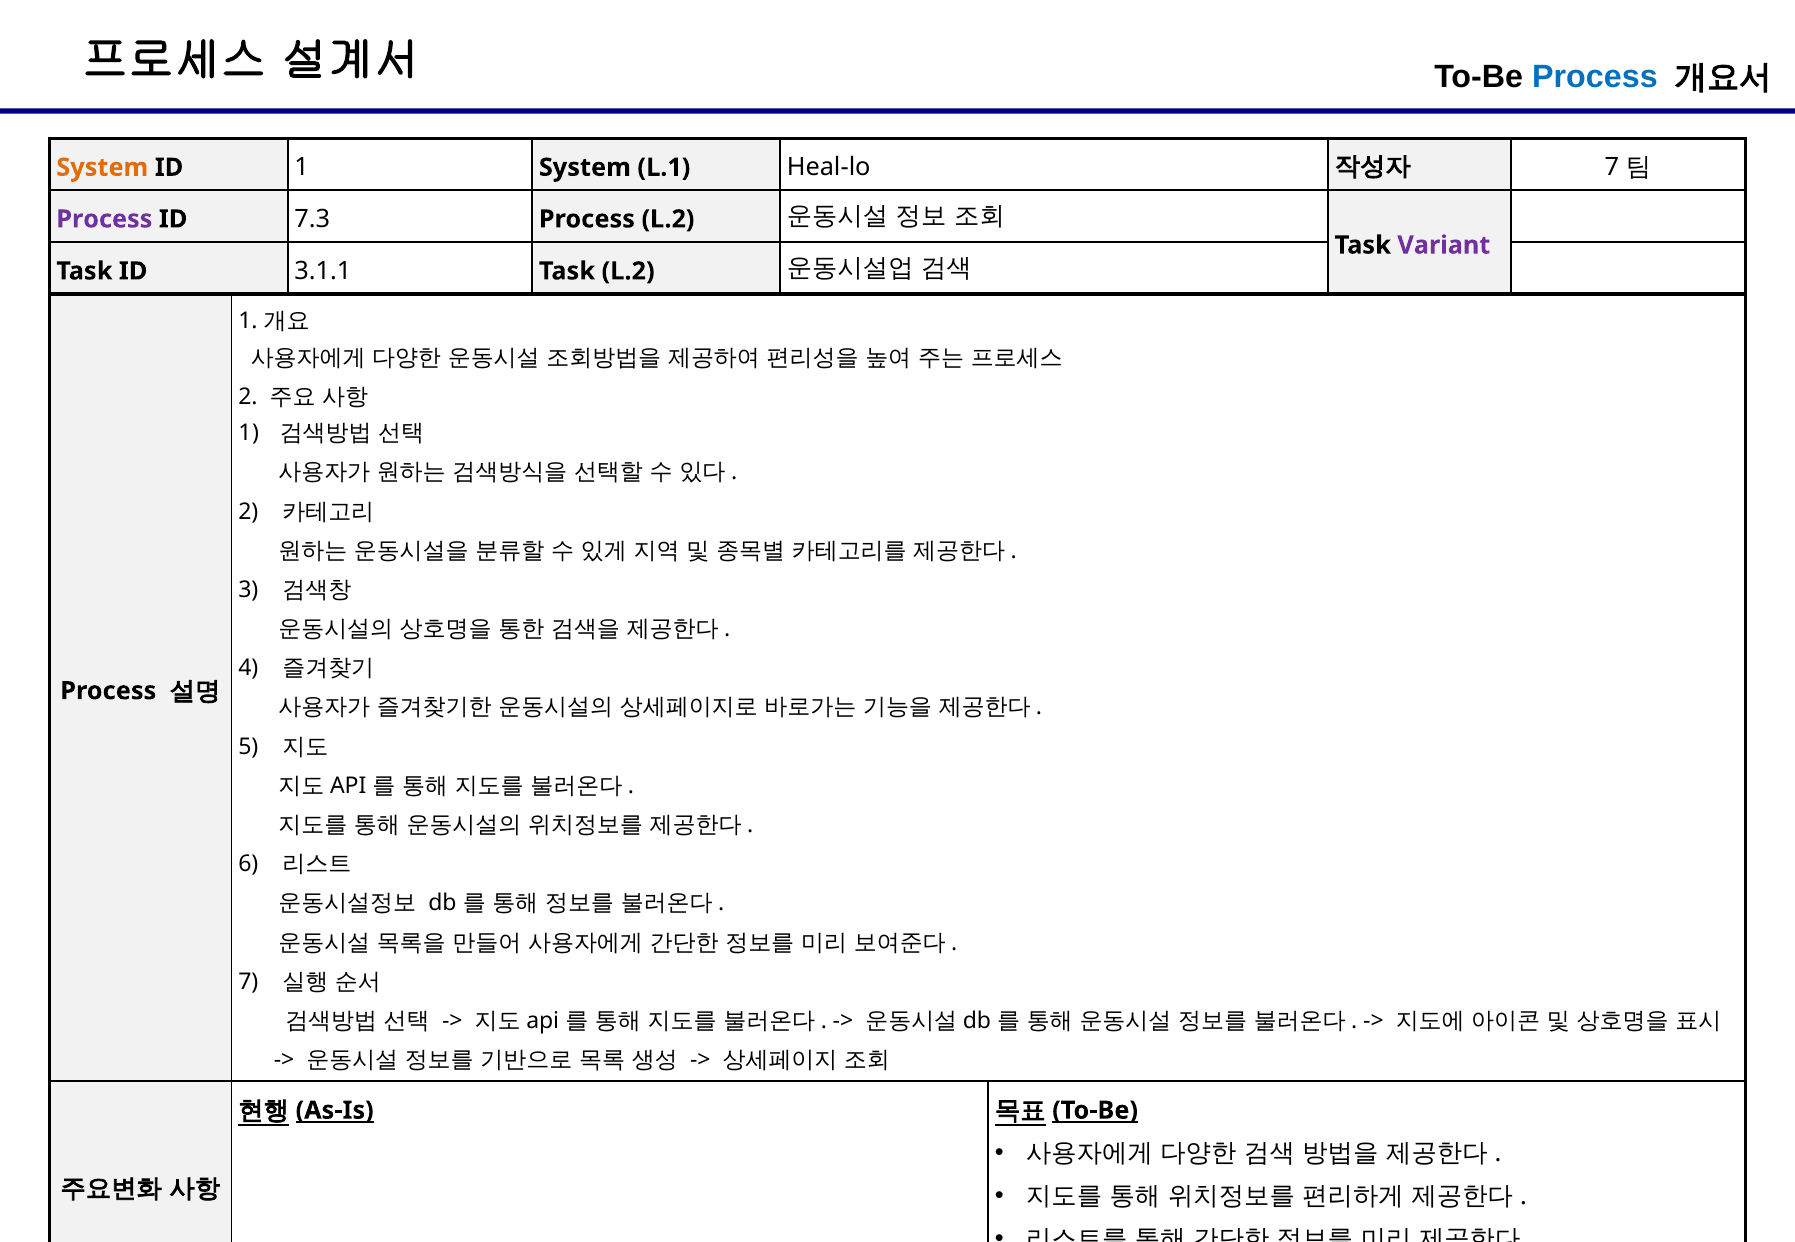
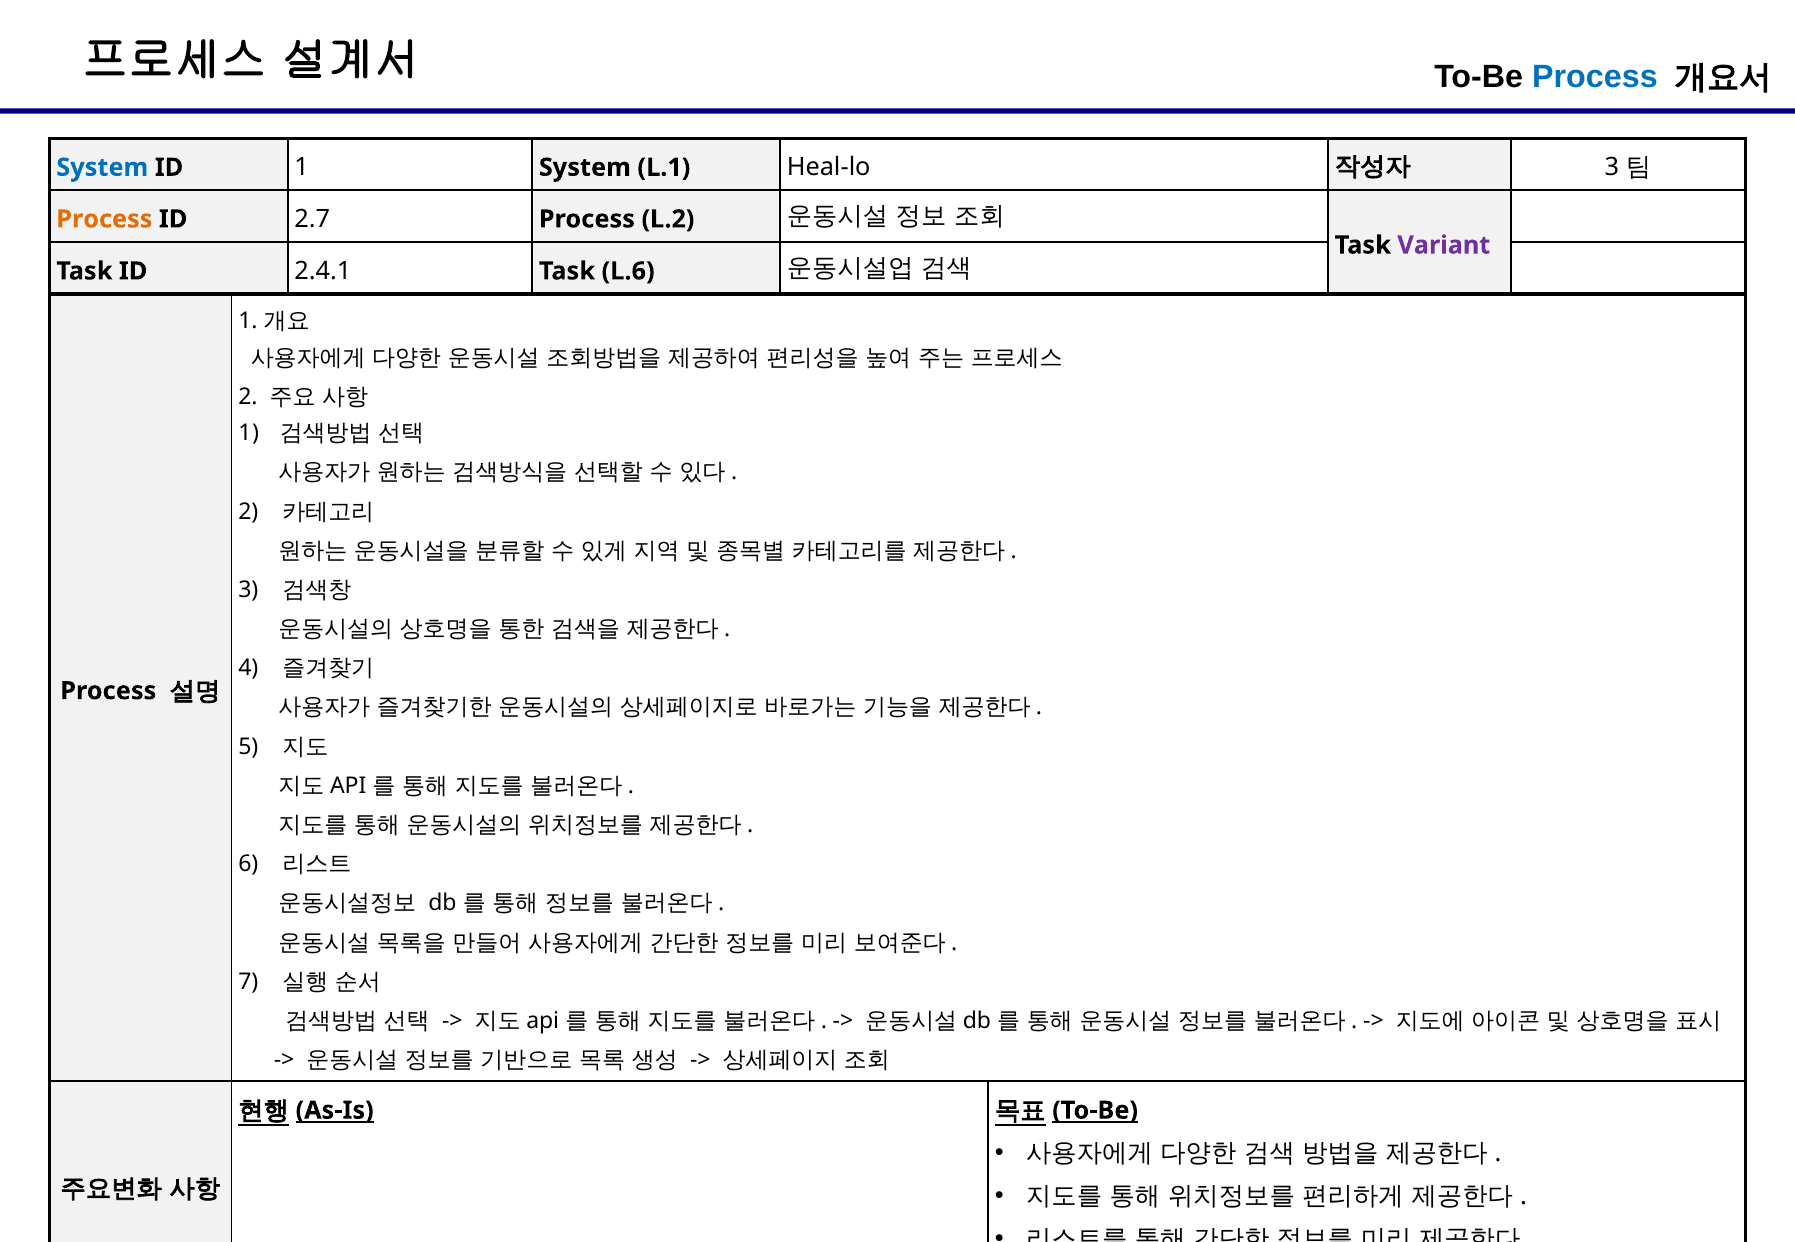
System colour: orange -> blue (102, 168)
7: 7 -> 3 (1612, 168)
Process colour: purple -> orange (104, 219)
7.3: 7.3 -> 2.7 (312, 219)
3.1.1: 3.1.1 -> 2.4.1 (323, 271)
Task L.2: L.2 -> L.6 (628, 271)
